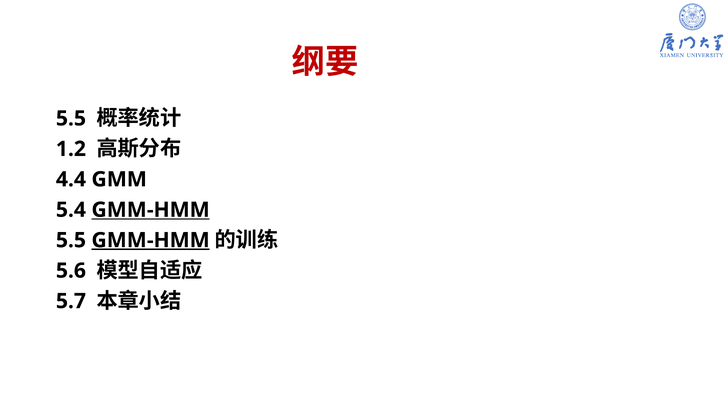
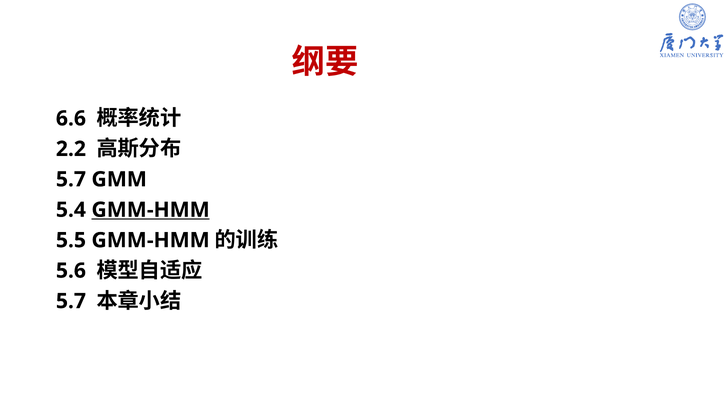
5.5: 5.5 -> 6.6 (71, 118)
1.2: 1.2 -> 2.2 (71, 149)
4.4: 4.4 -> 5.7 (71, 179)
GMM-HMM underline: present -> none (151, 240)
